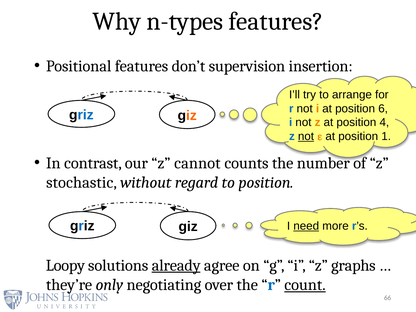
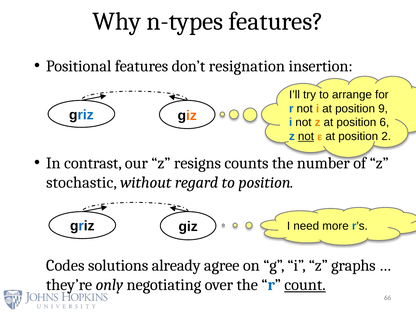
supervision: supervision -> resignation (247, 66)
6: 6 -> 9 (383, 109)
4: 4 -> 6 (384, 122)
1: 1 -> 2 (386, 136)
cannot: cannot -> resigns (197, 163)
need underline: present -> none (306, 226)
Loopy: Loopy -> Codes (65, 265)
already underline: present -> none (176, 265)
